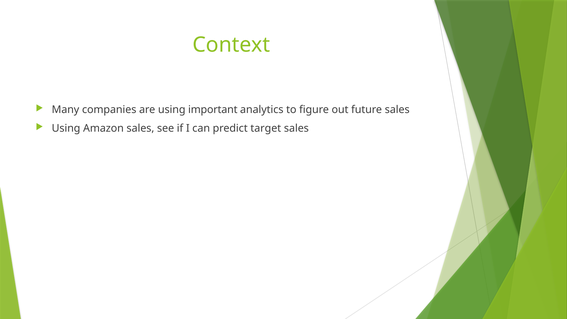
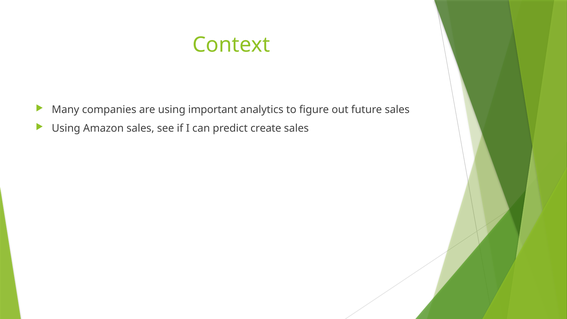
target: target -> create (266, 128)
